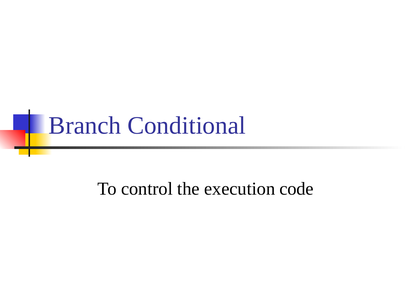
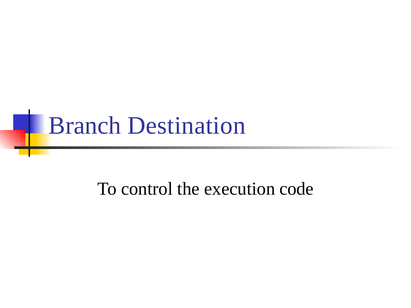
Conditional: Conditional -> Destination (186, 126)
